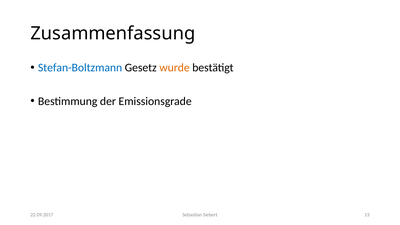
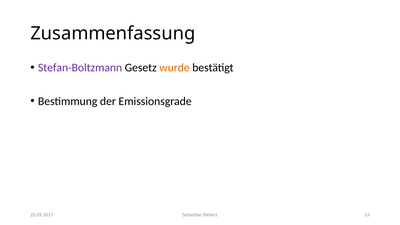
Stefan-Boltzmann colour: blue -> purple (80, 68)
